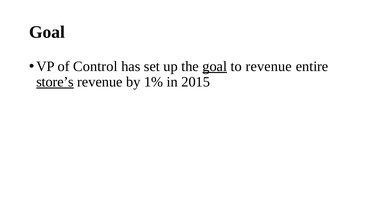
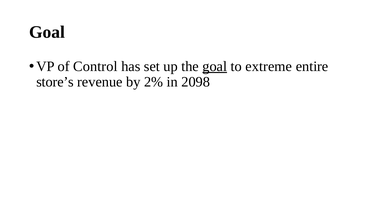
to revenue: revenue -> extreme (269, 66)
store’s underline: present -> none (55, 82)
1%: 1% -> 2% (154, 82)
2015: 2015 -> 2098 (196, 82)
